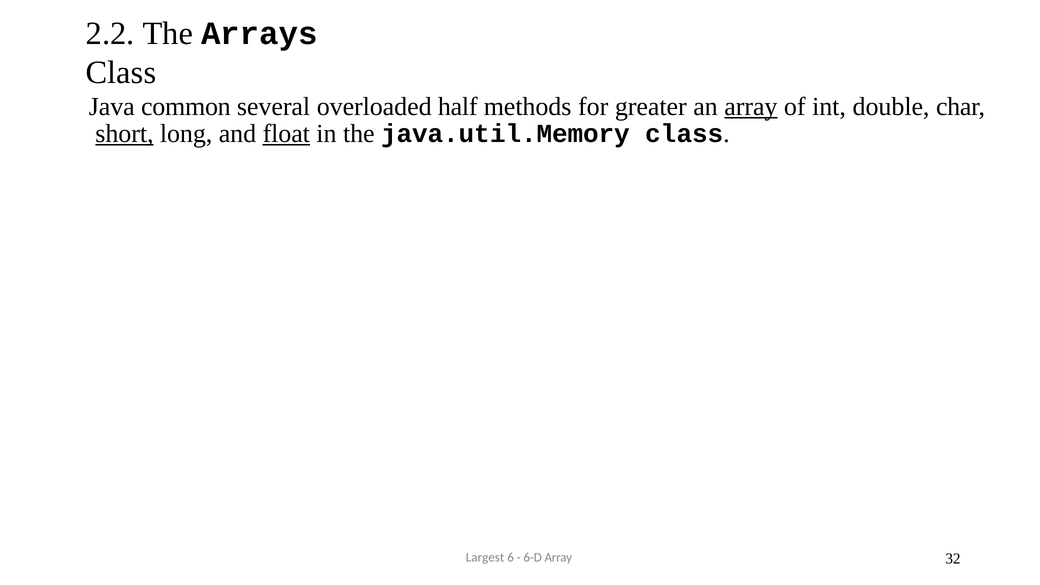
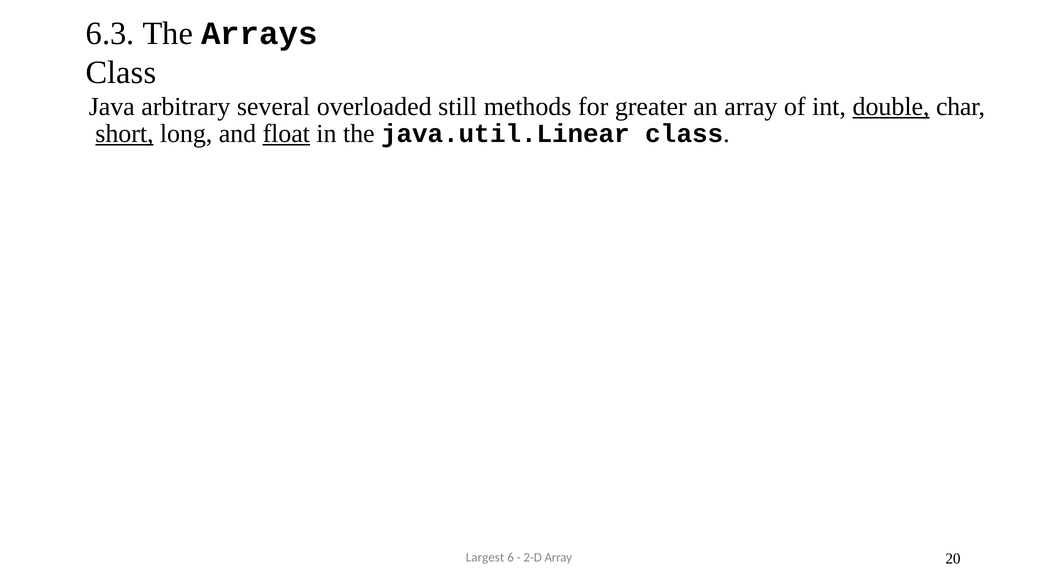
2.2: 2.2 -> 6.3 (110, 33)
common: common -> arbitrary (186, 107)
half: half -> still (458, 107)
array underline: present -> none (751, 107)
double underline: none -> present (891, 107)
java.util.Memory: java.util.Memory -> java.util.Linear (506, 134)
6-D: 6-D -> 2-D (533, 558)
32: 32 -> 20 (953, 559)
